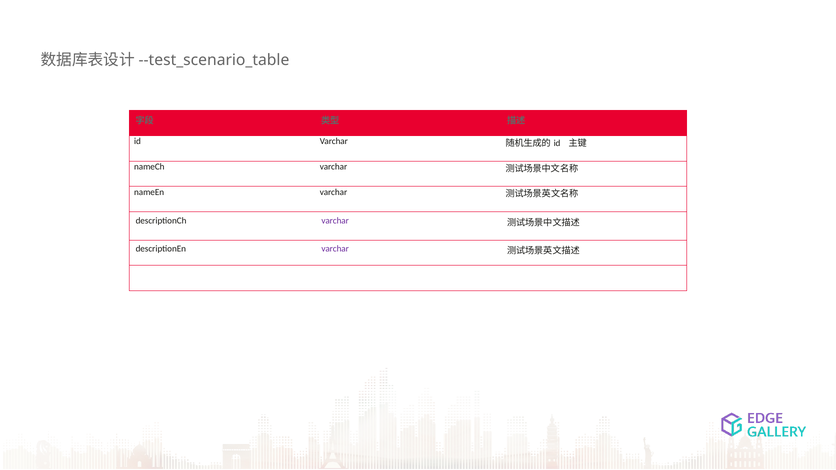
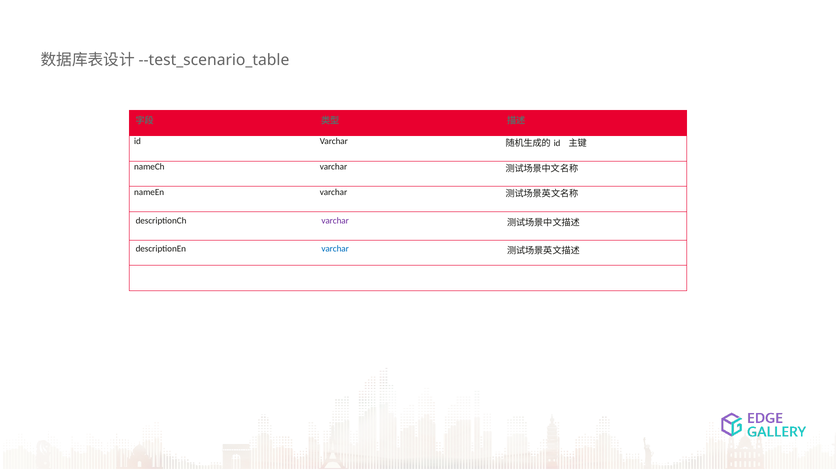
varchar colour: purple -> blue (335, 249)
